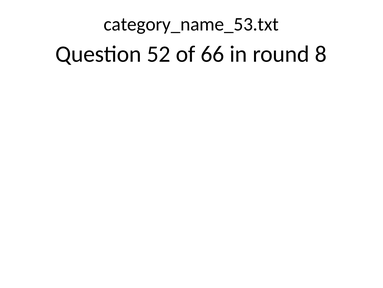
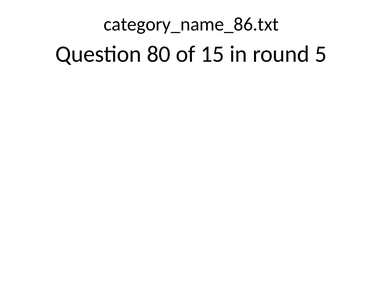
category_name_53.txt: category_name_53.txt -> category_name_86.txt (191, 24)
52: 52 -> 80 (159, 54)
66: 66 -> 15 (212, 54)
8: 8 -> 5 (321, 54)
